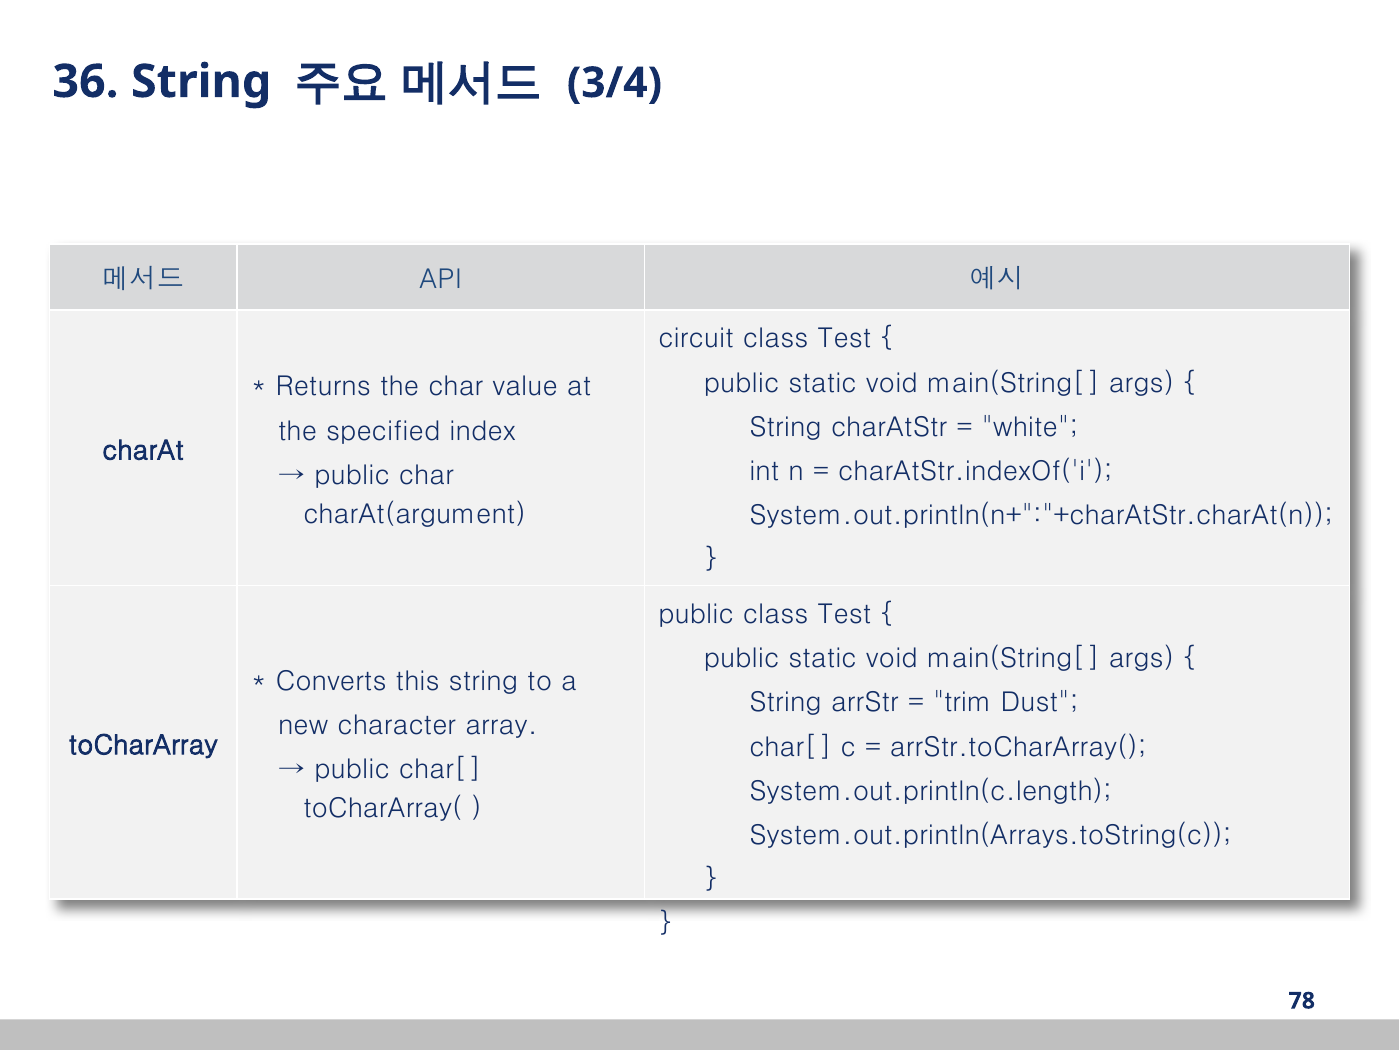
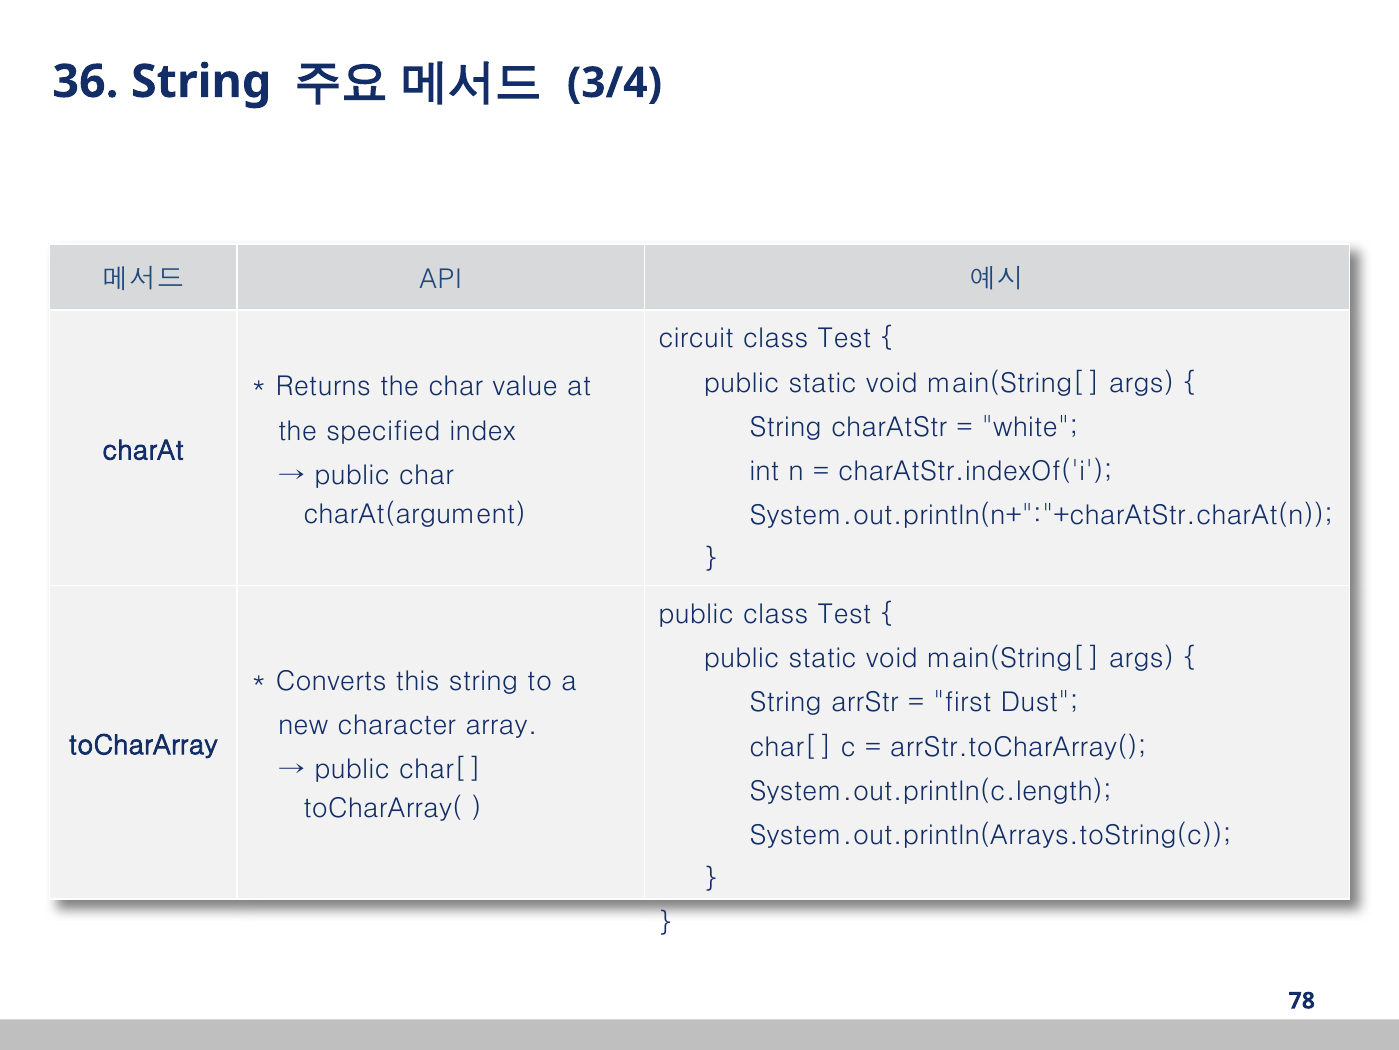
trim: trim -> first (962, 702)
